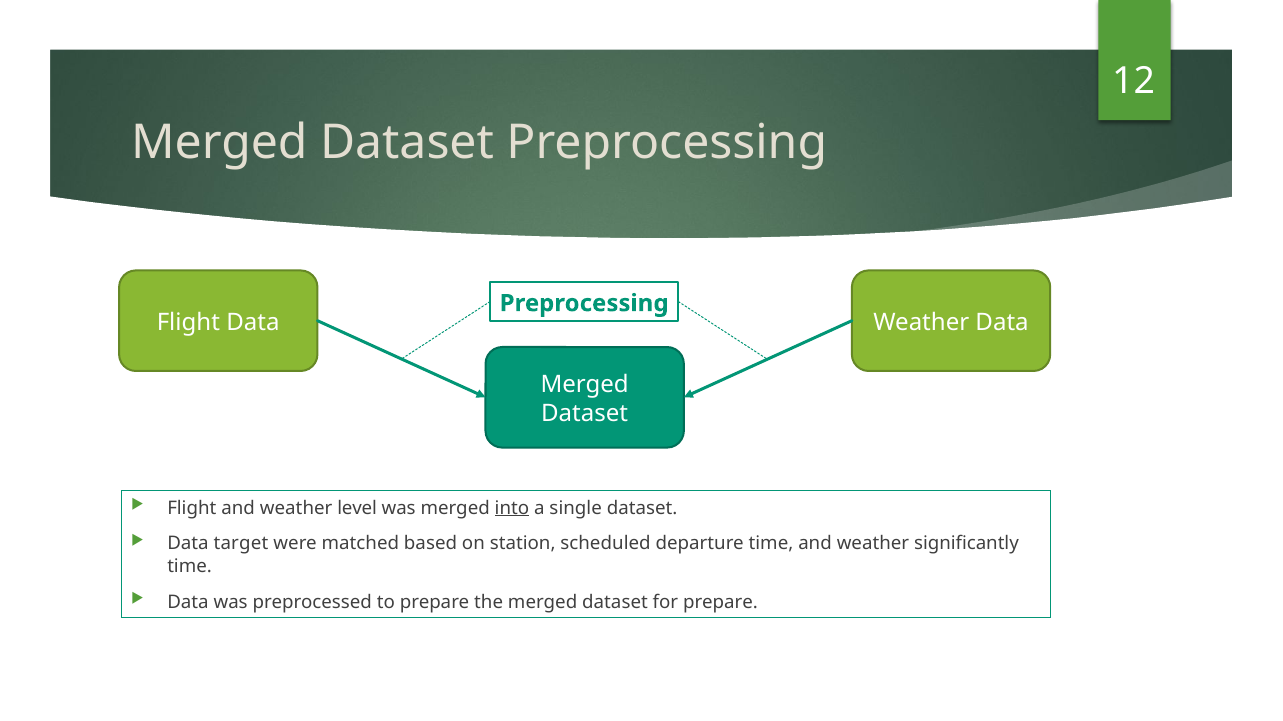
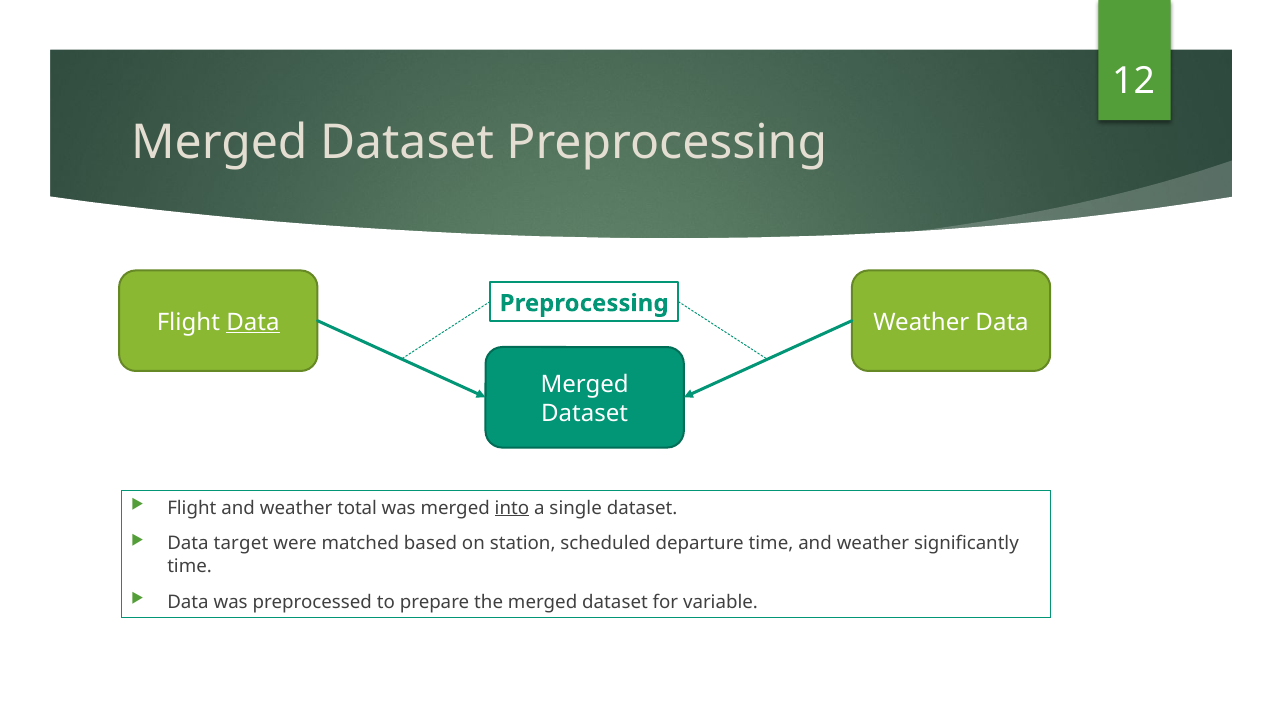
Data underline: none -> present (253, 323)
level: level -> total (357, 508)
for prepare: prepare -> variable (720, 602)
